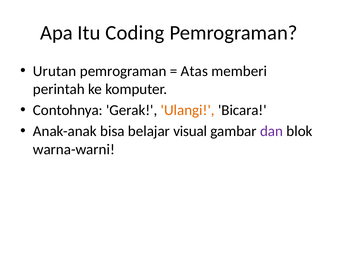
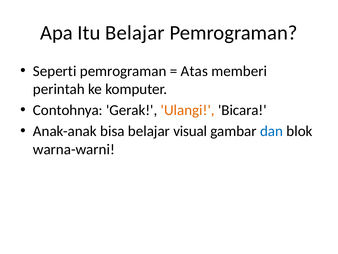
Itu Coding: Coding -> Belajar (135, 33)
Urutan: Urutan -> Seperti (55, 71)
dan colour: purple -> blue (272, 131)
